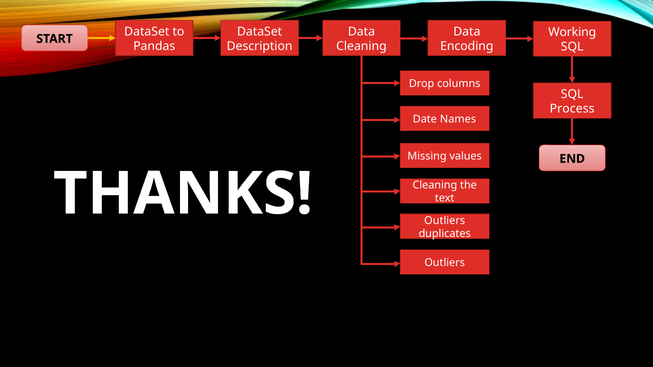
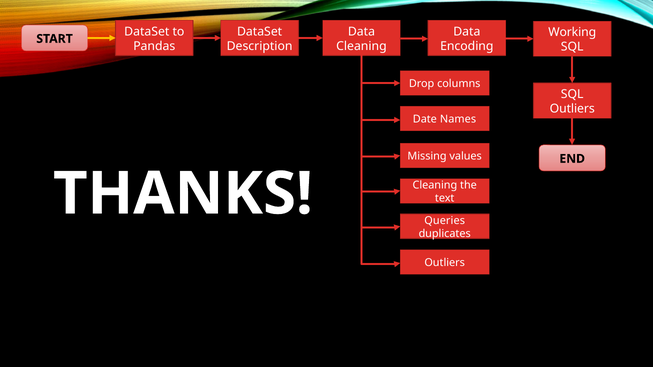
Process: Process -> Outliers (572, 109)
Outliers: Outliers -> Queries (445, 221)
